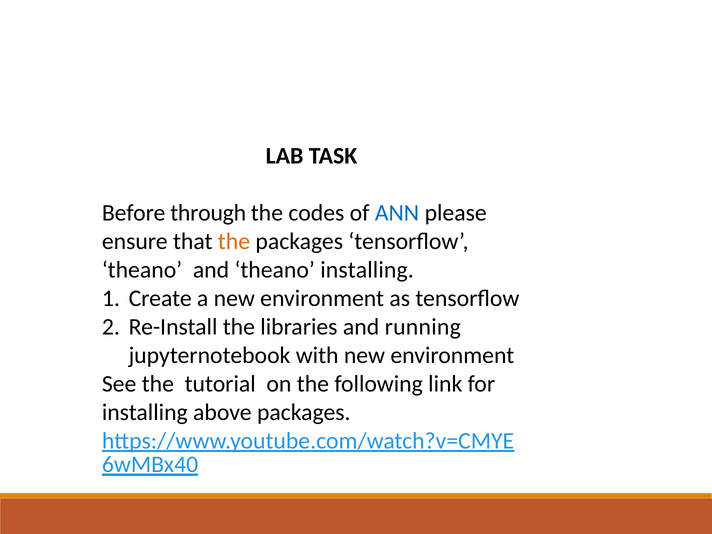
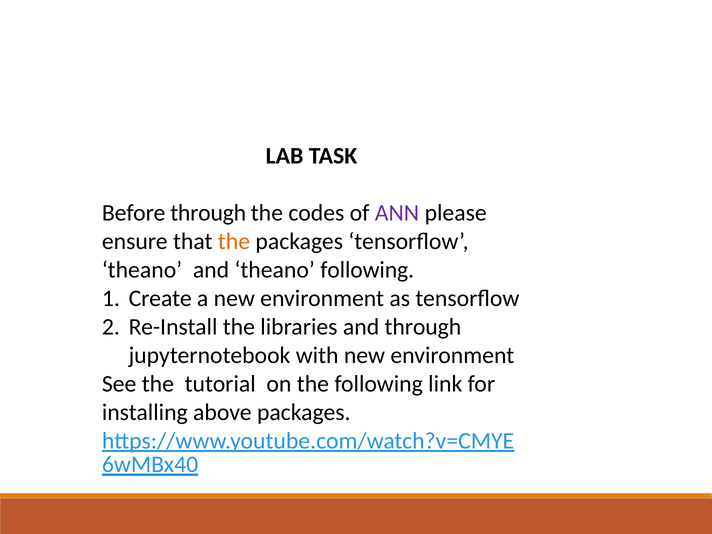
ANN colour: blue -> purple (397, 213)
theano installing: installing -> following (367, 270)
and running: running -> through (423, 327)
